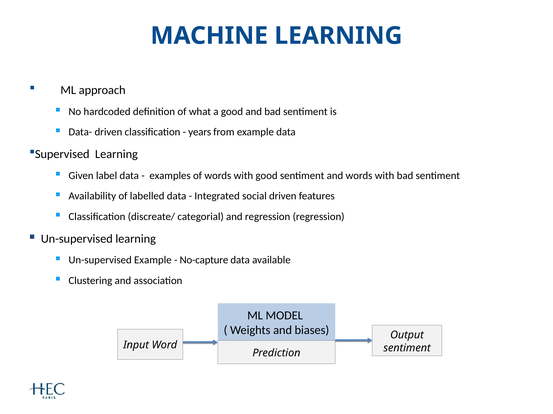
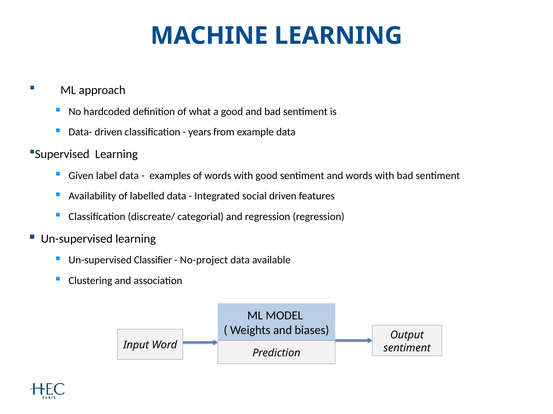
Un-supervised Example: Example -> Classifier (153, 260)
No-capture: No-capture -> No-project (204, 260)
